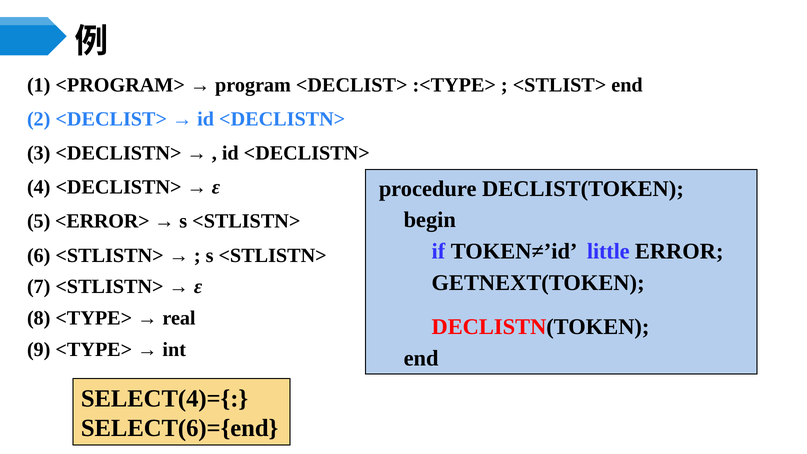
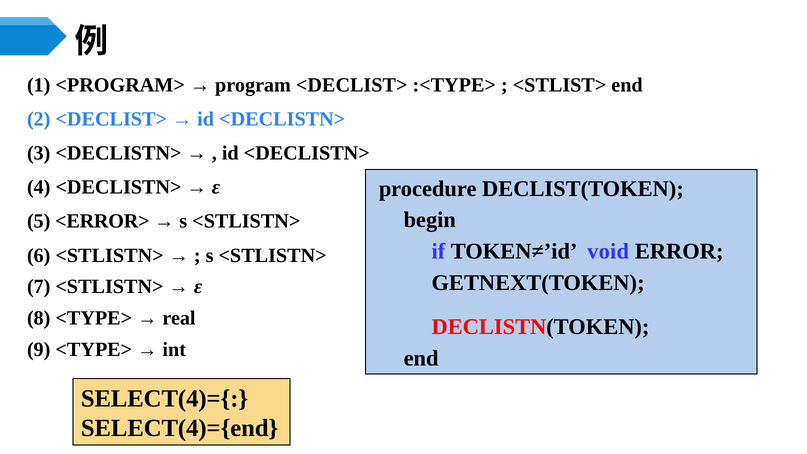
little: little -> void (608, 251)
SELECT(6)={end: SELECT(6)={end -> SELECT(4)={end (180, 428)
